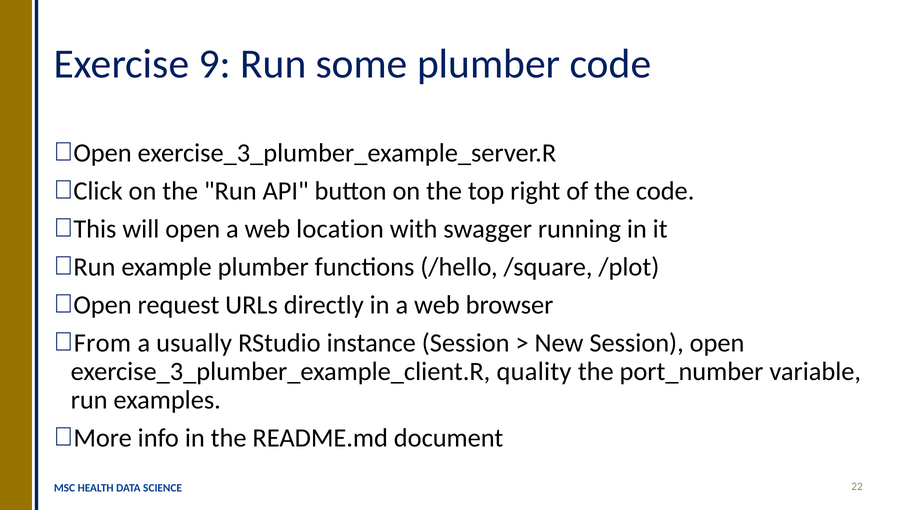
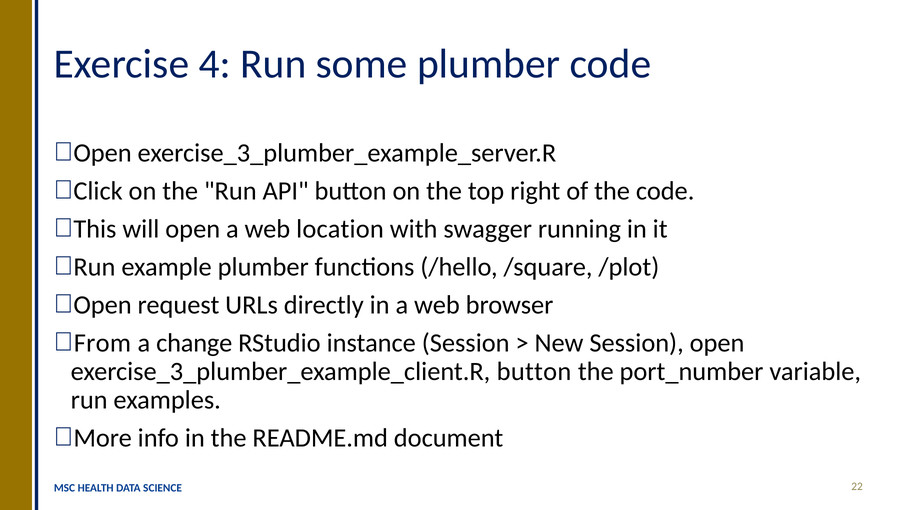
9: 9 -> 4 (215, 64)
usually: usually -> change (194, 343)
exercise_3_plumber_example_client.R quality: quality -> button (534, 371)
